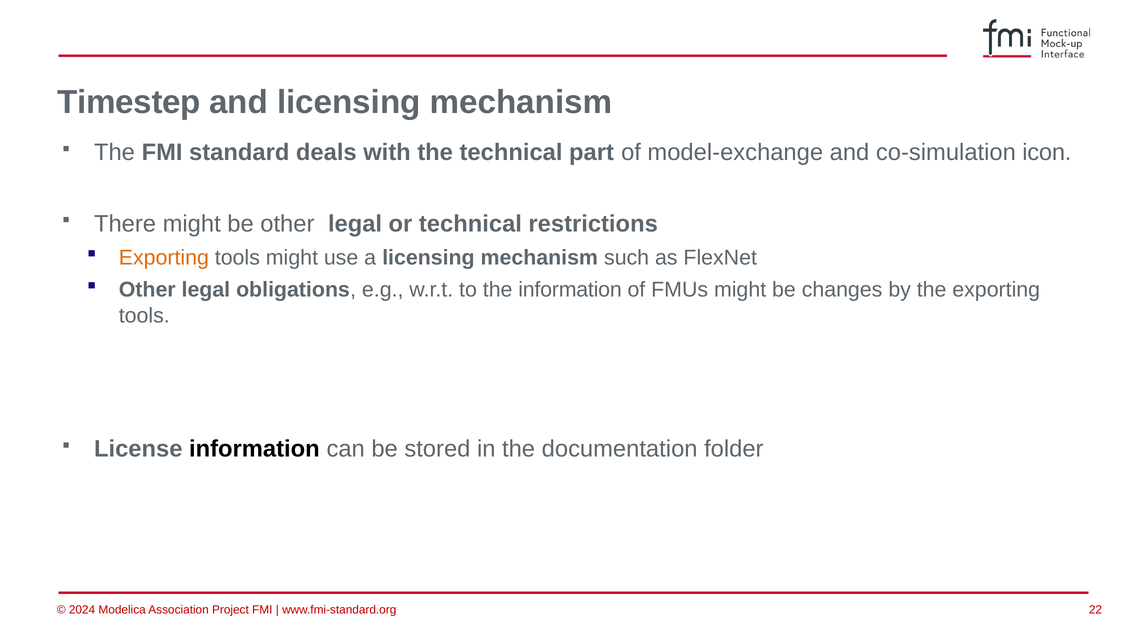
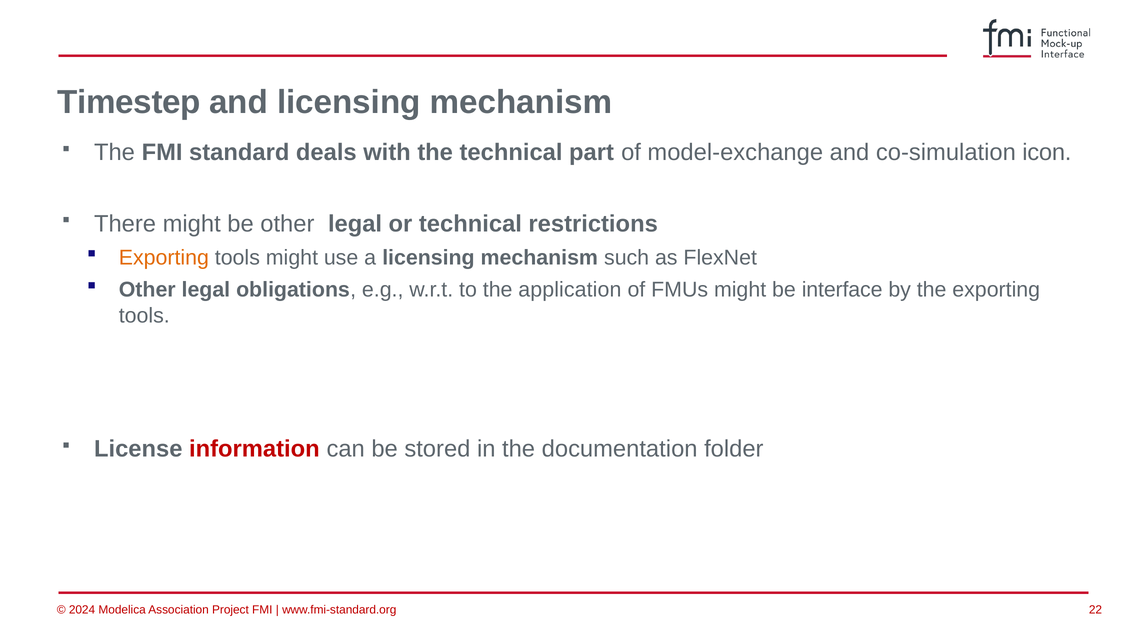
the information: information -> application (570, 290)
changes: changes -> interface (842, 290)
information colour: black -> red (254, 449)
